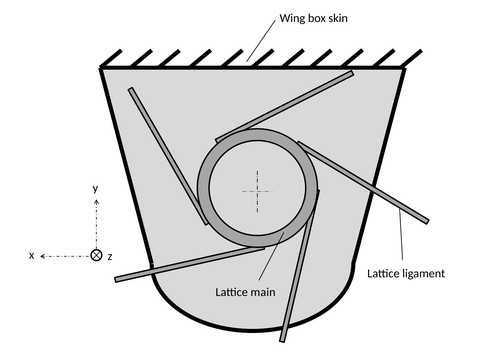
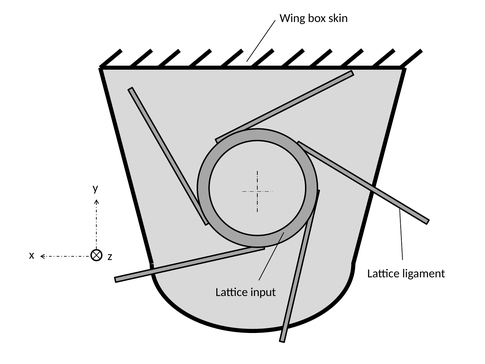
main: main -> input (263, 292)
